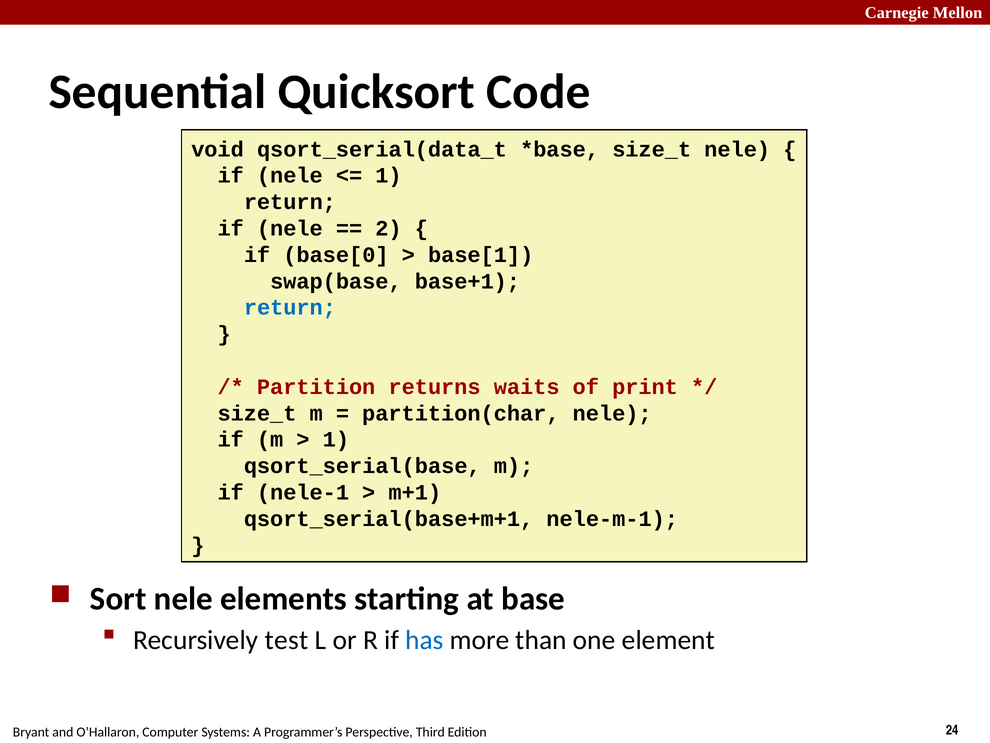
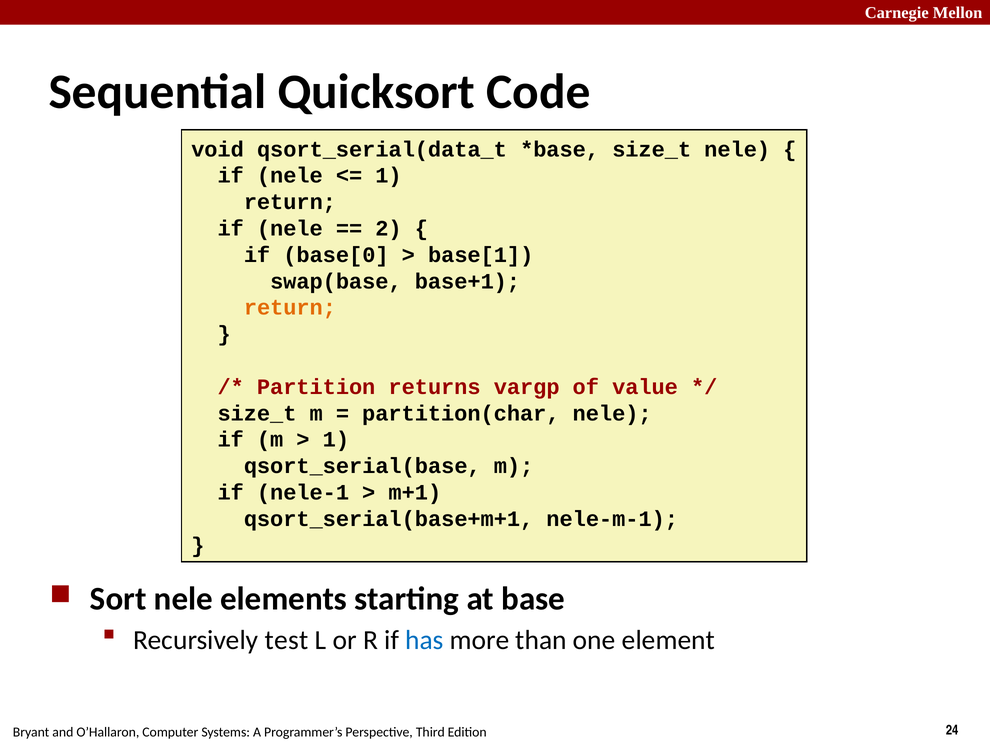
return colour: blue -> orange (290, 307)
waits: waits -> vargp (527, 387)
print: print -> value (645, 387)
